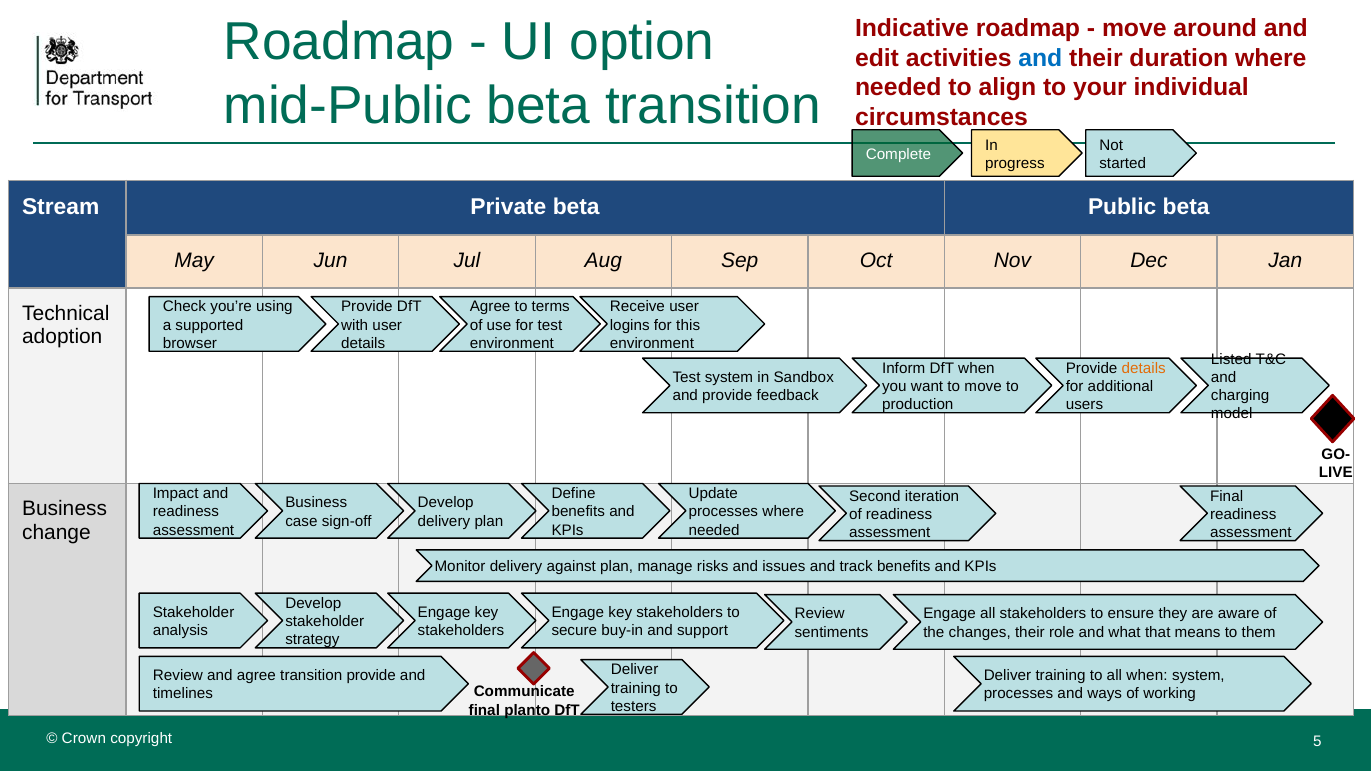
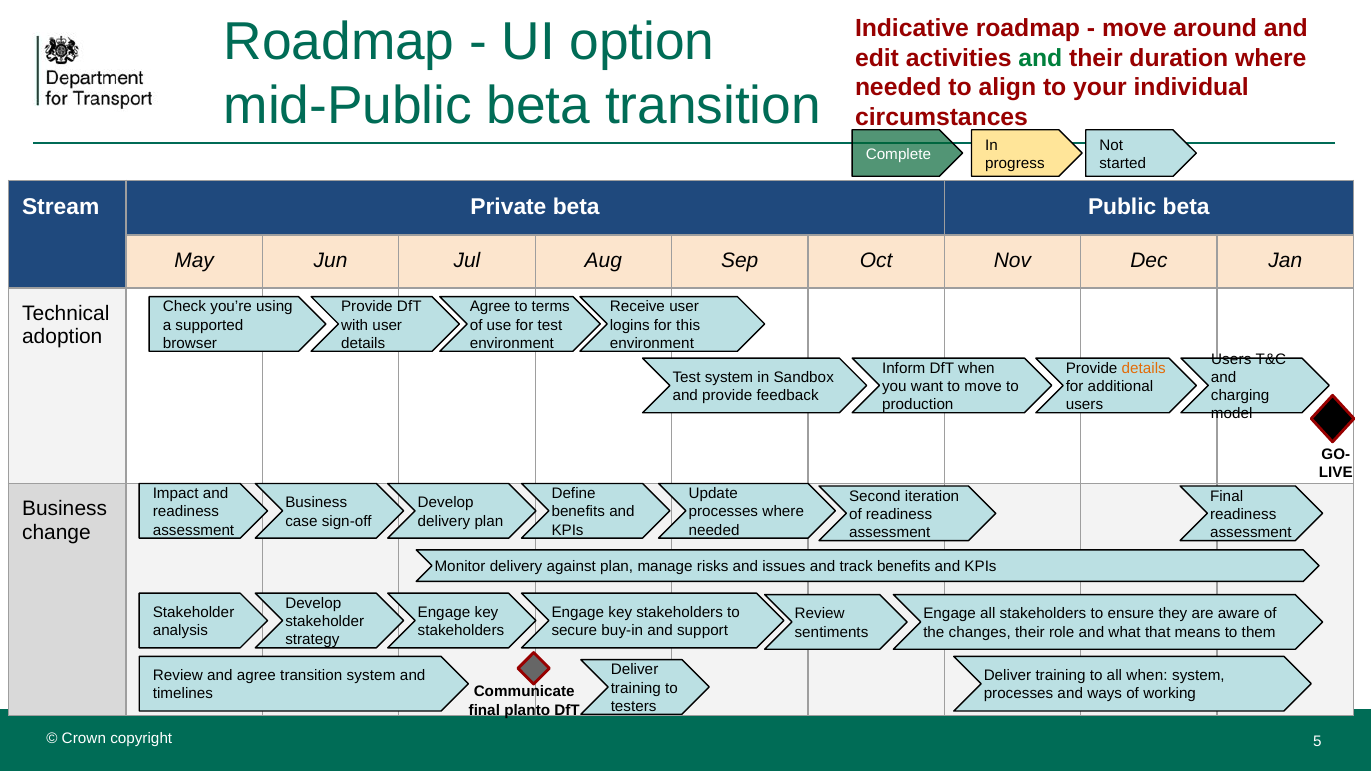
and colour: blue -> green (1040, 58)
Listed: Listed -> Users (1231, 359)
transition provide: provide -> system (371, 676)
